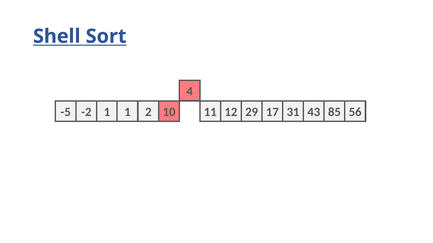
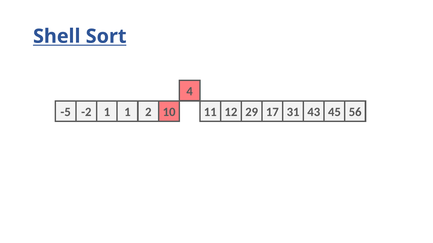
85: 85 -> 45 (334, 112)
